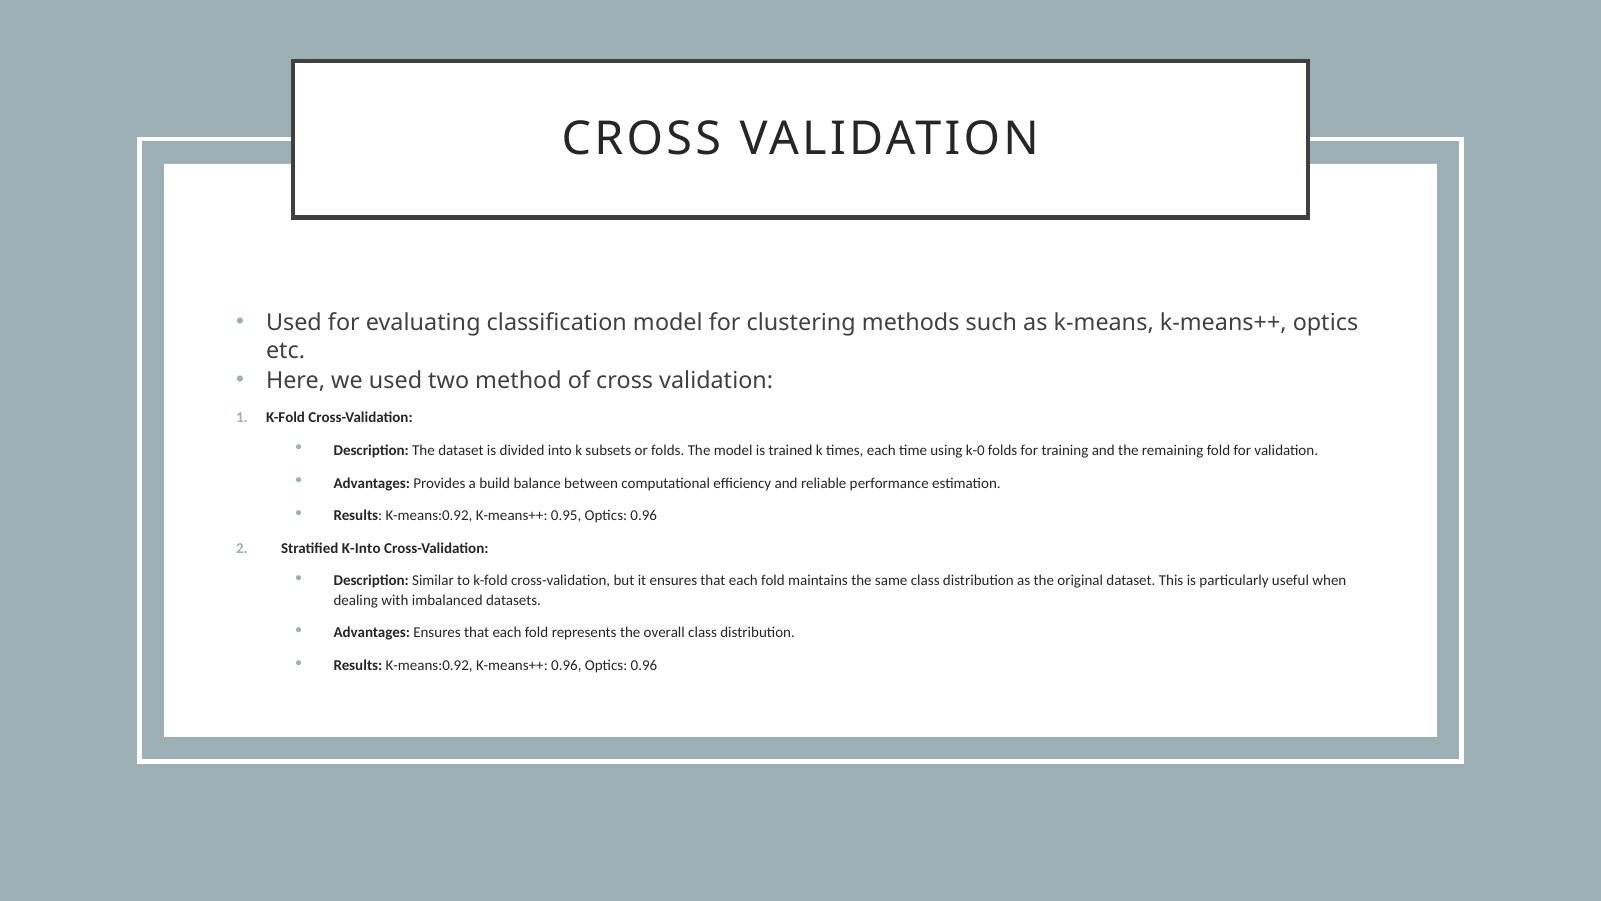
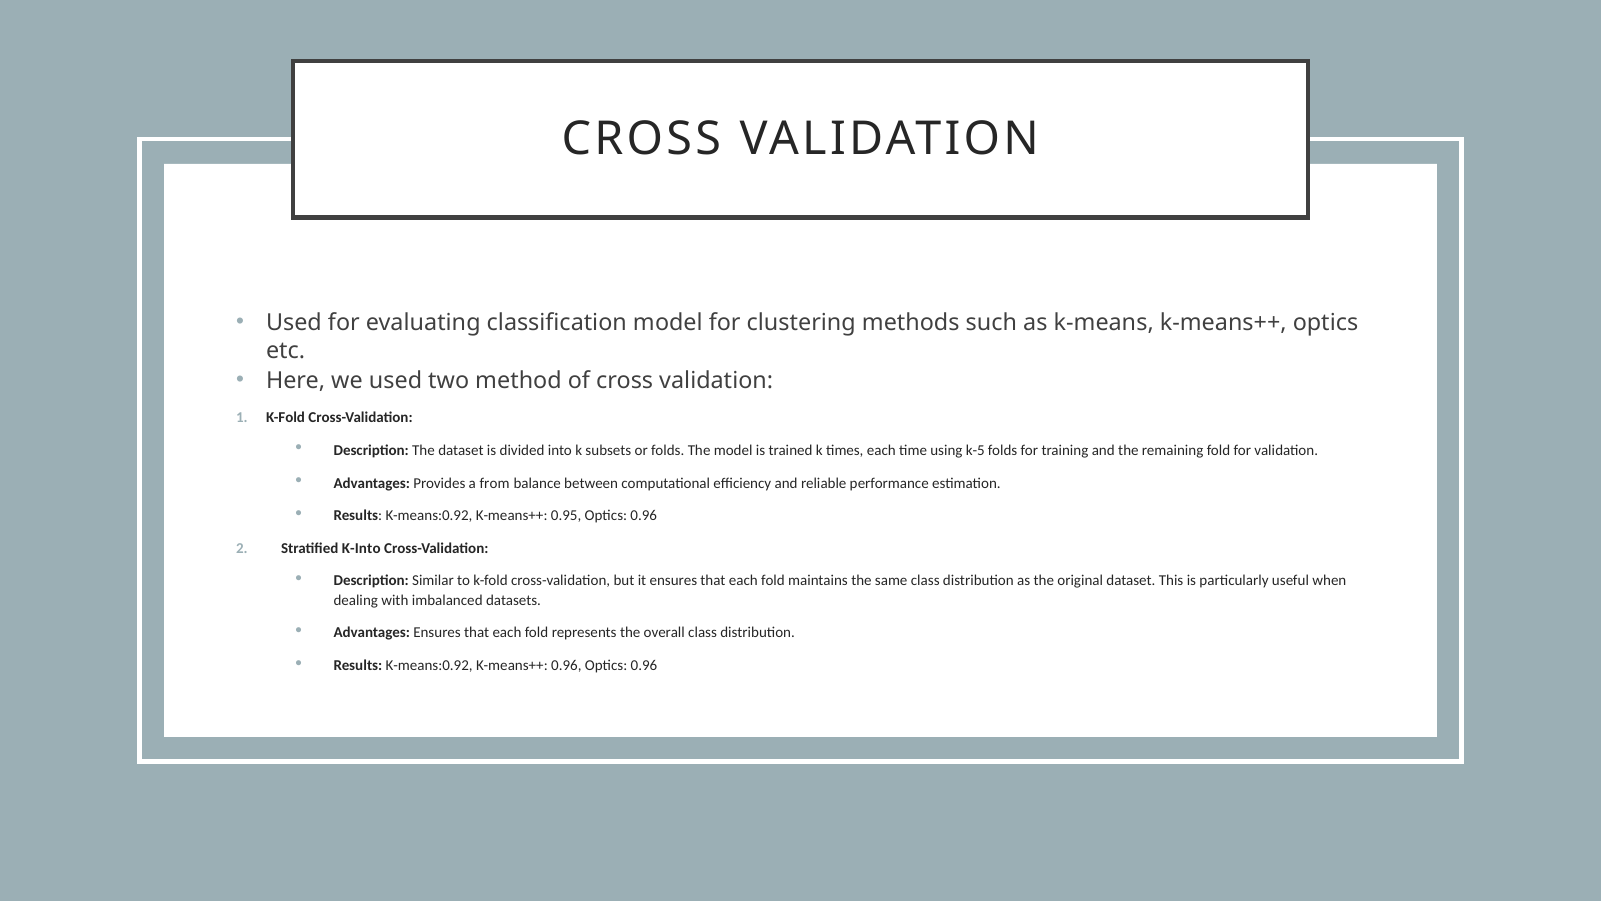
k-0: k-0 -> k-5 (975, 450)
build: build -> from (495, 483)
